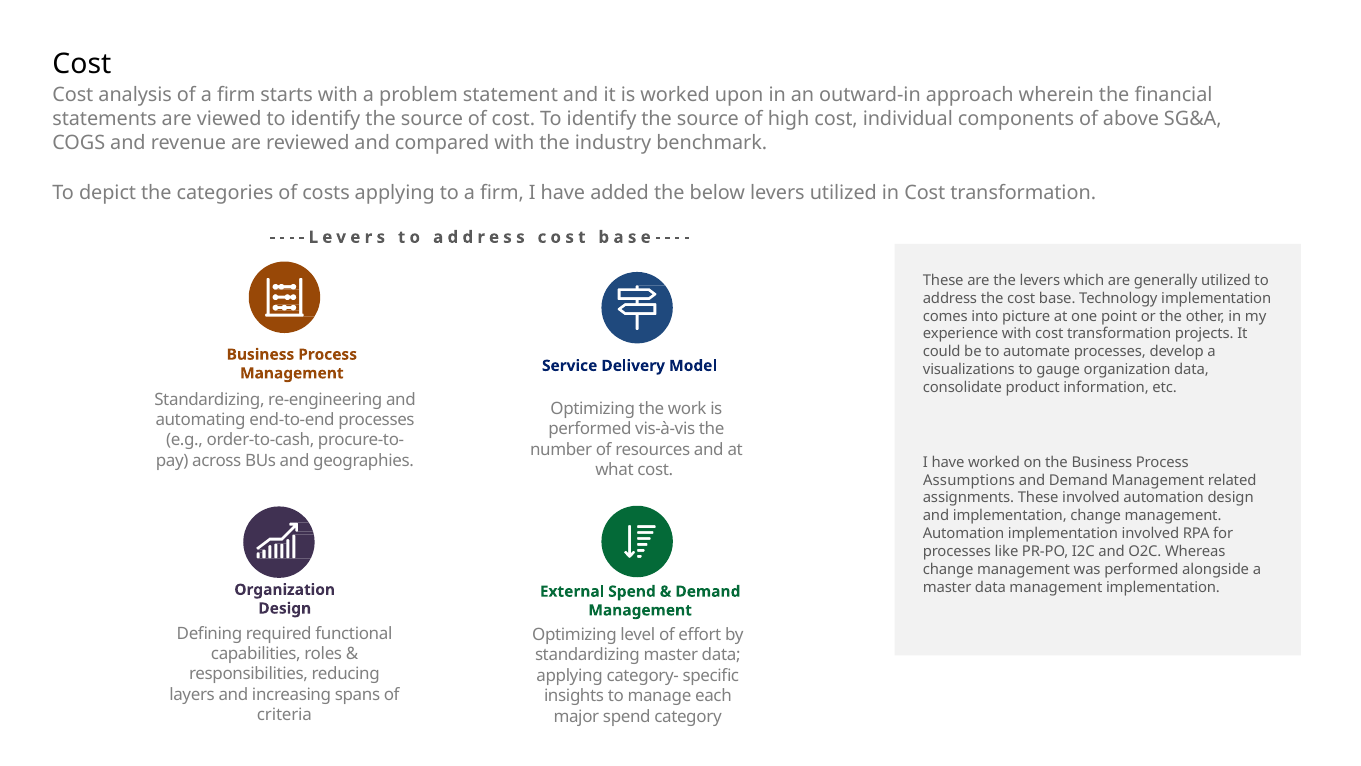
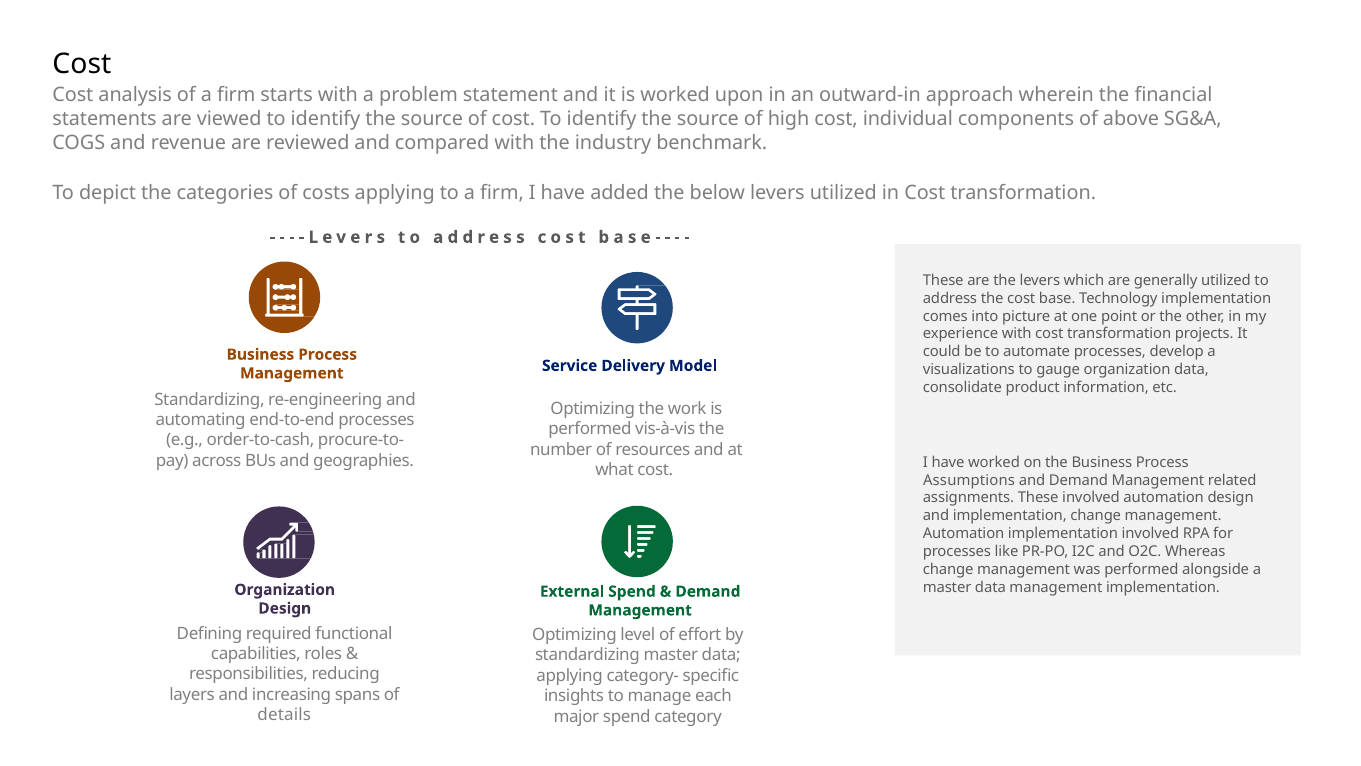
criteria: criteria -> details (284, 715)
